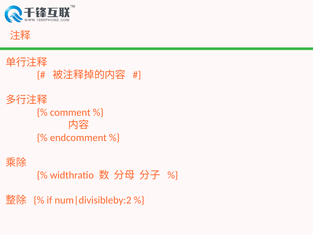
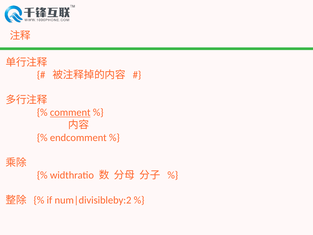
comment underline: none -> present (70, 112)
